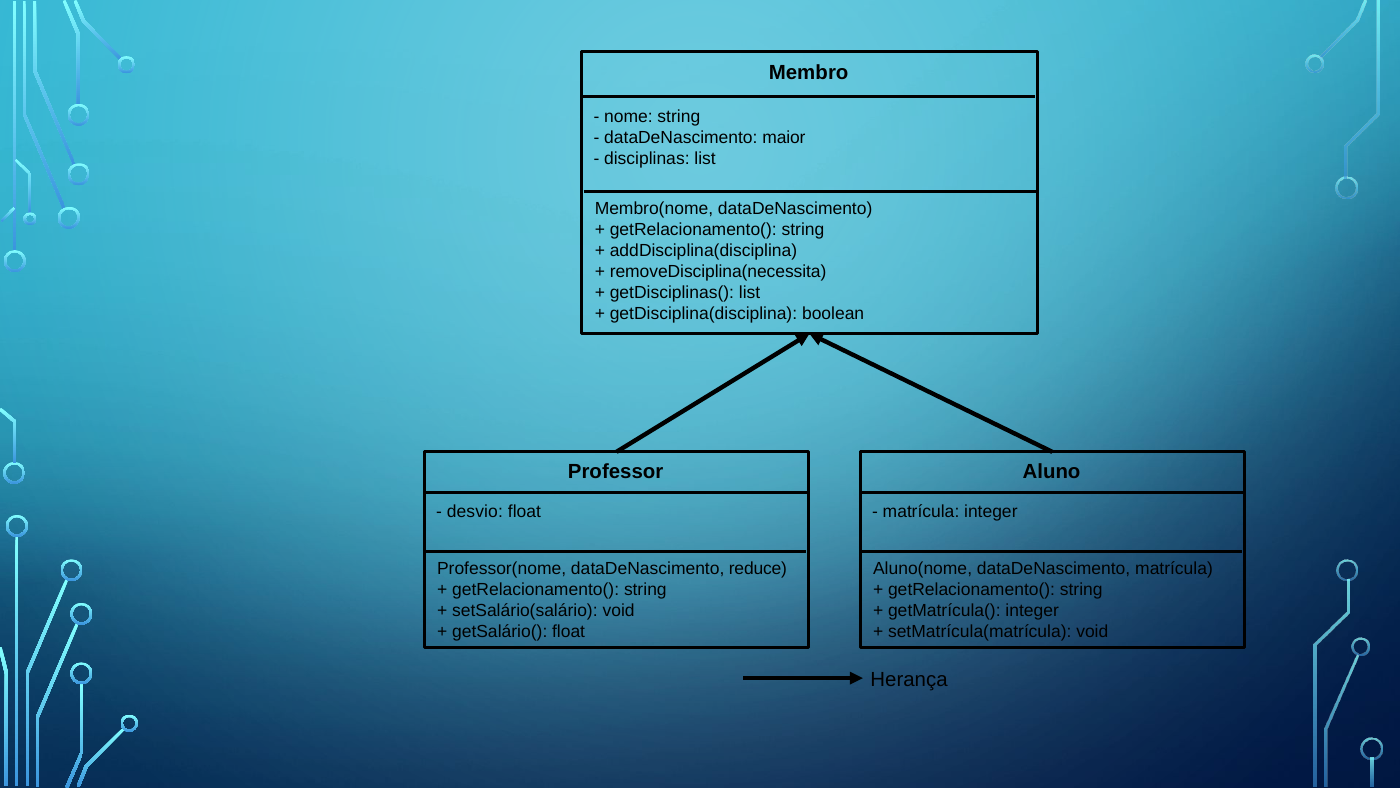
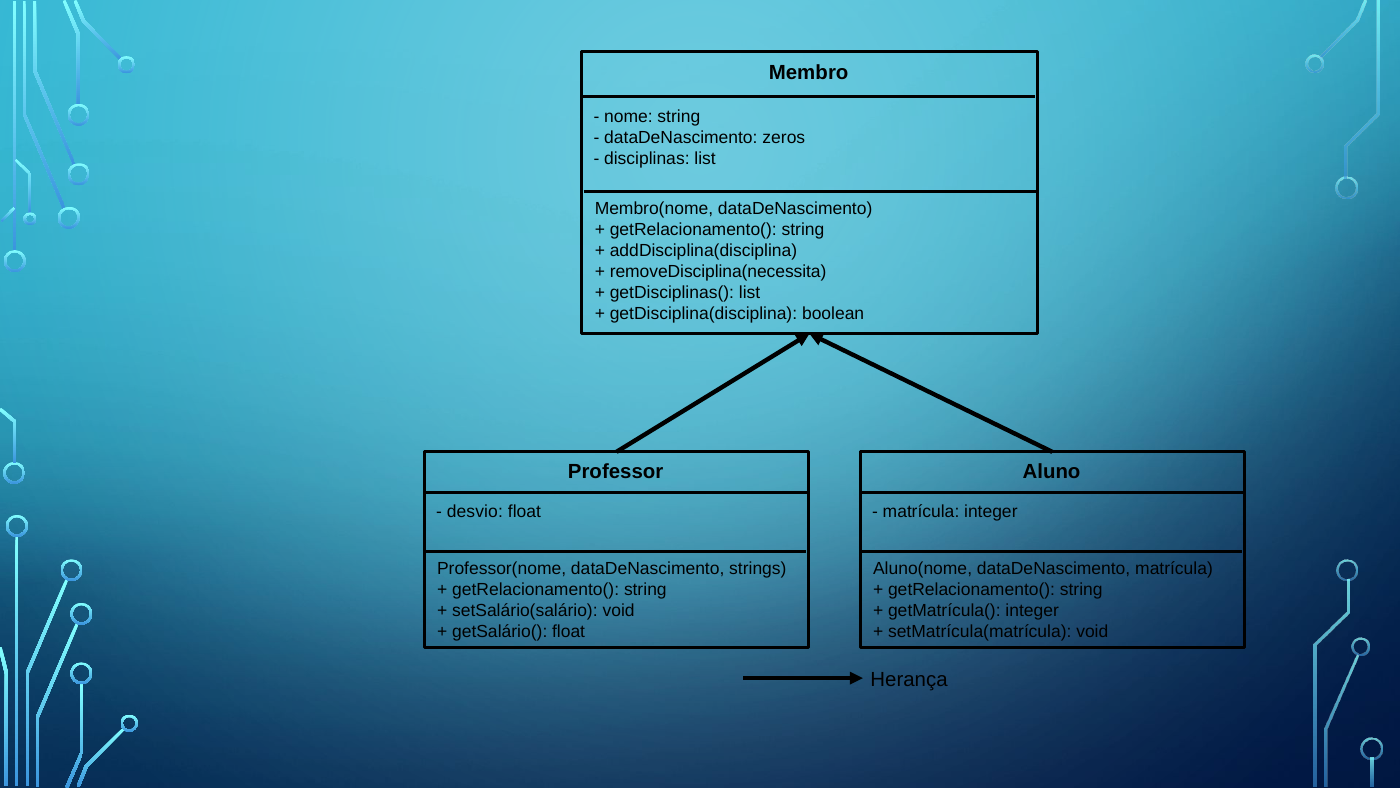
maior: maior -> zeros (784, 137)
reduce: reduce -> strings (758, 568)
